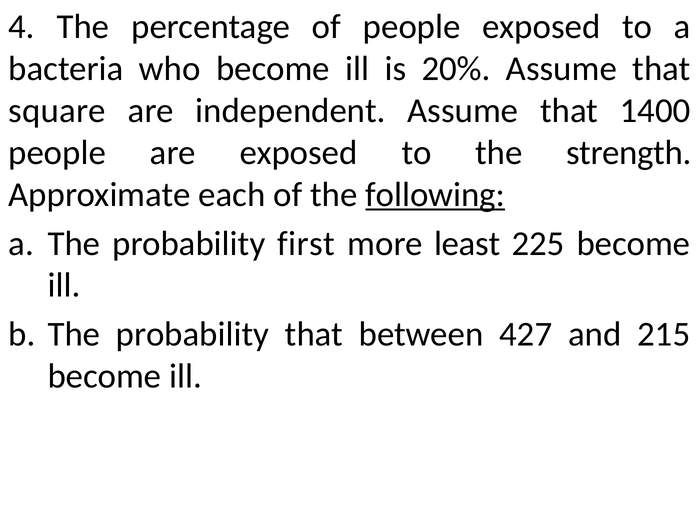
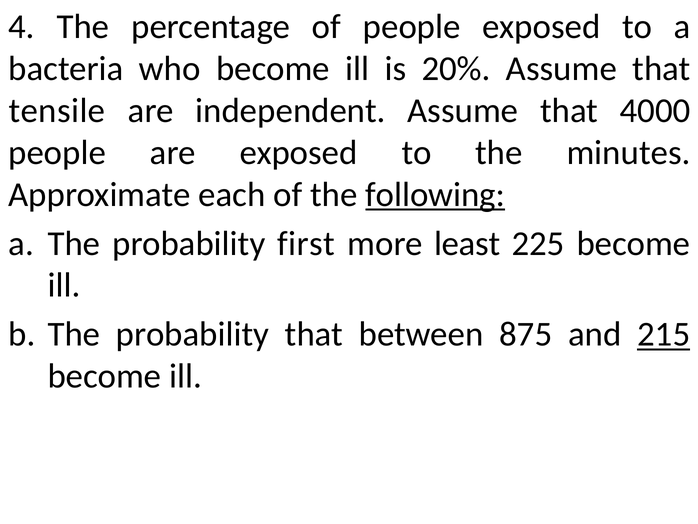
square: square -> tensile (57, 111)
1400: 1400 -> 4000 (655, 111)
strength: strength -> minutes (629, 153)
427: 427 -> 875 (526, 334)
215 underline: none -> present (664, 334)
